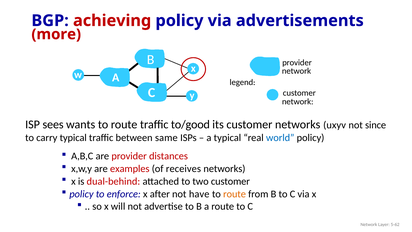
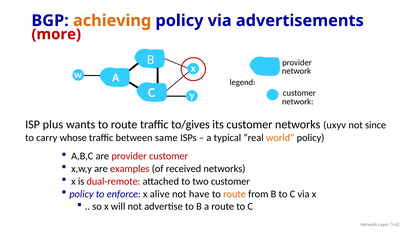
achieving colour: red -> orange (112, 21)
sees: sees -> plus (53, 124)
to/good: to/good -> to/gives (190, 124)
carry typical: typical -> whose (73, 138)
world colour: blue -> orange (280, 138)
provider distances: distances -> customer (169, 156)
receives: receives -> received (184, 169)
dual-behind: dual-behind -> dual-remote (113, 181)
after: after -> alive (160, 194)
